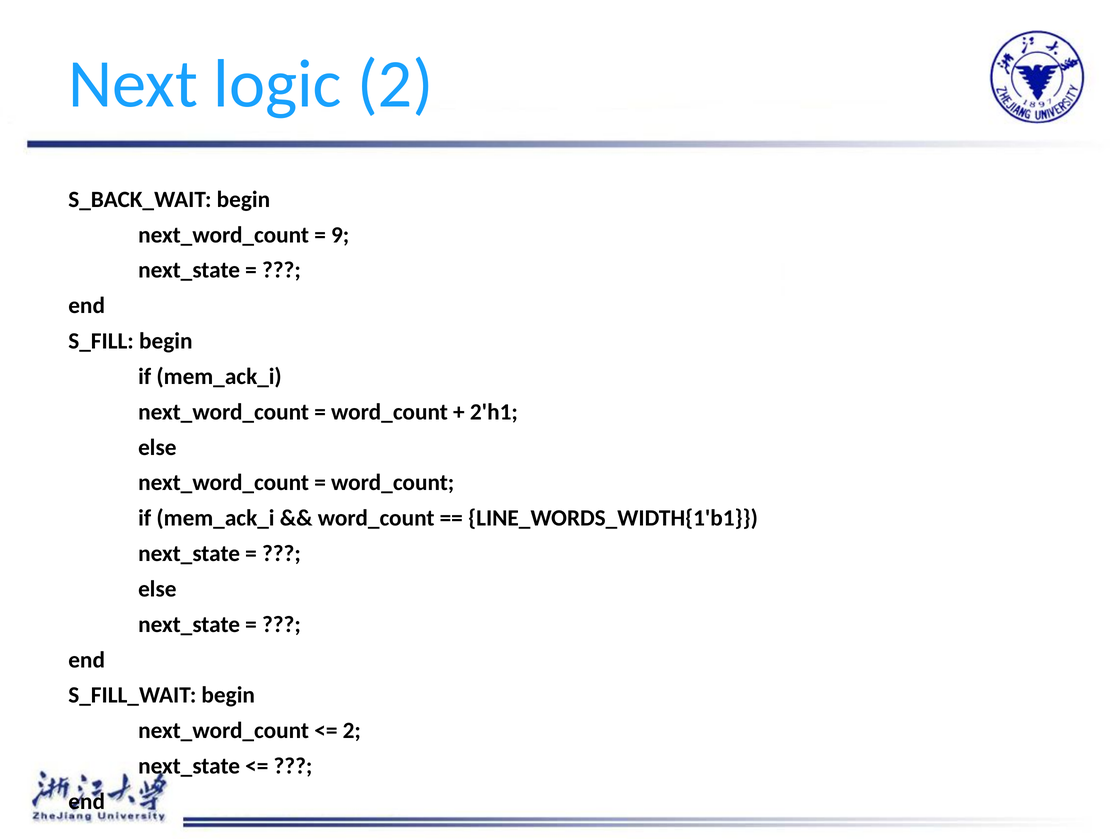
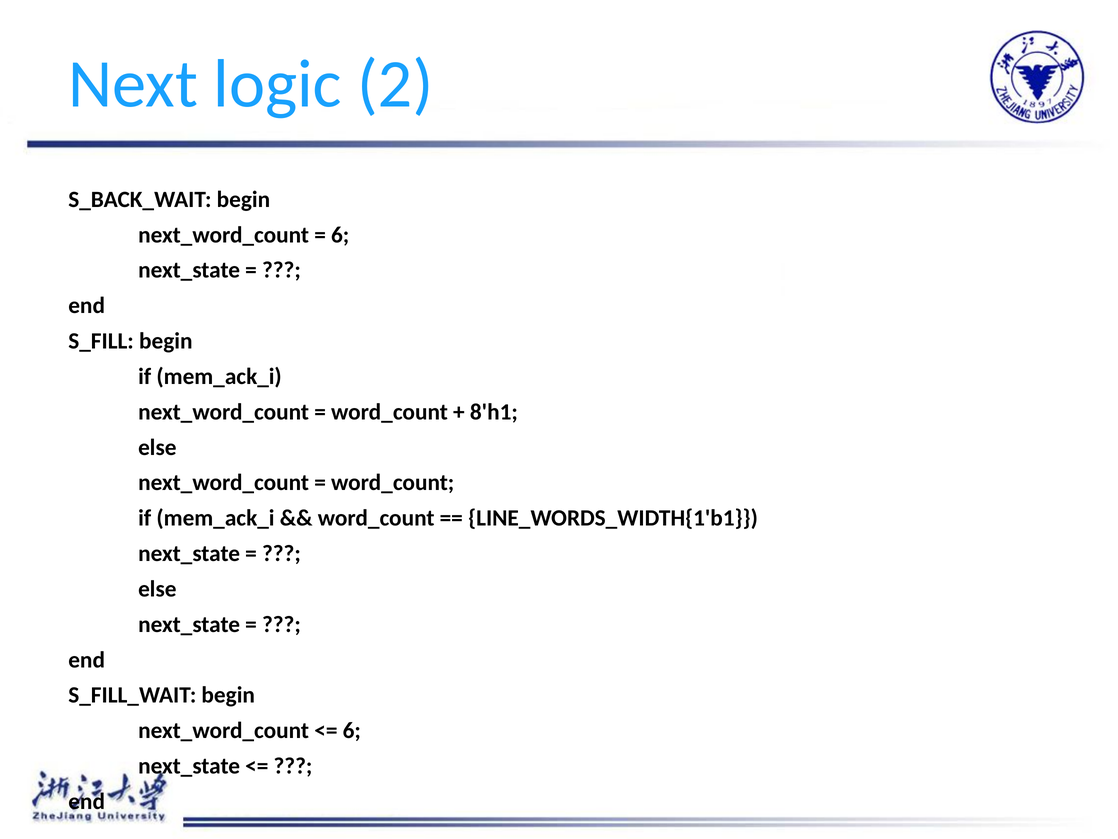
9: 9 -> 6 (340, 235)
2'h1: 2'h1 -> 8'h1 (494, 412)
2: 2 -> 6 (352, 730)
